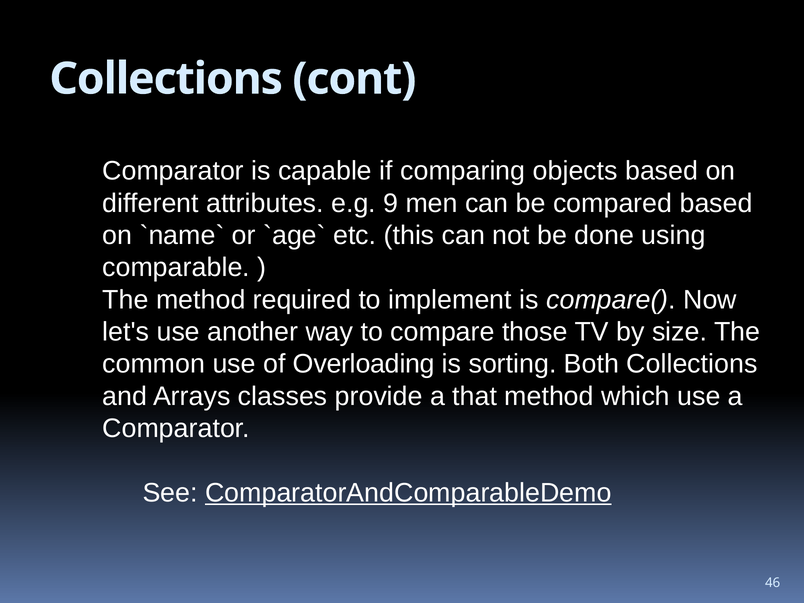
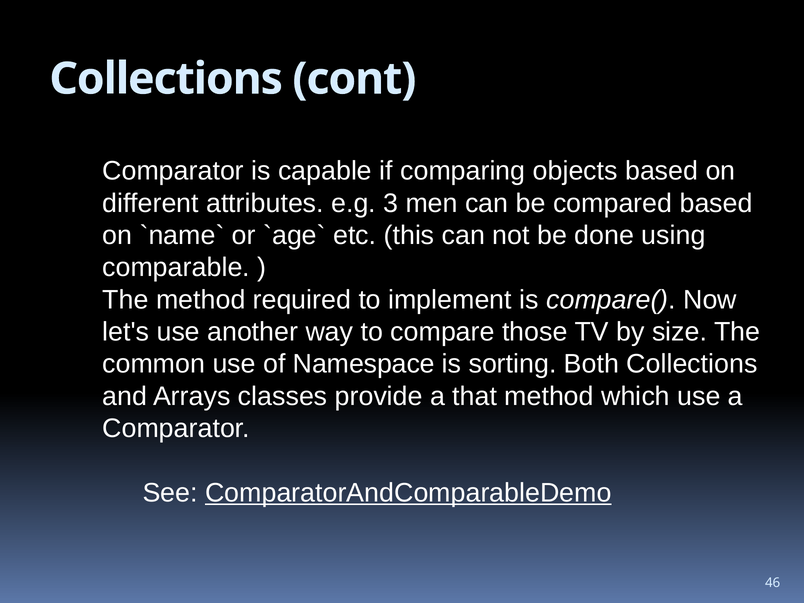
9: 9 -> 3 (391, 203)
Overloading: Overloading -> Namespace (364, 364)
